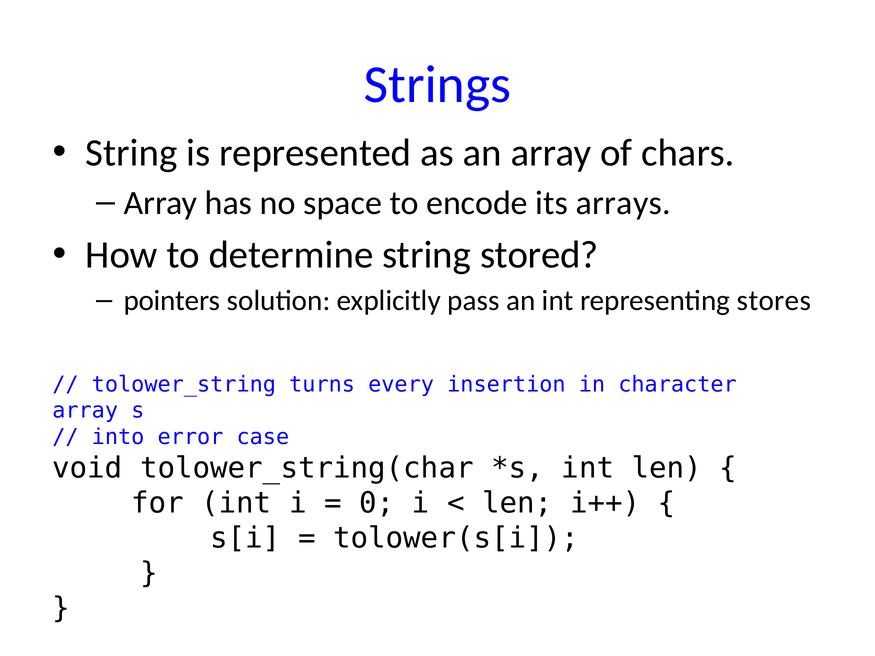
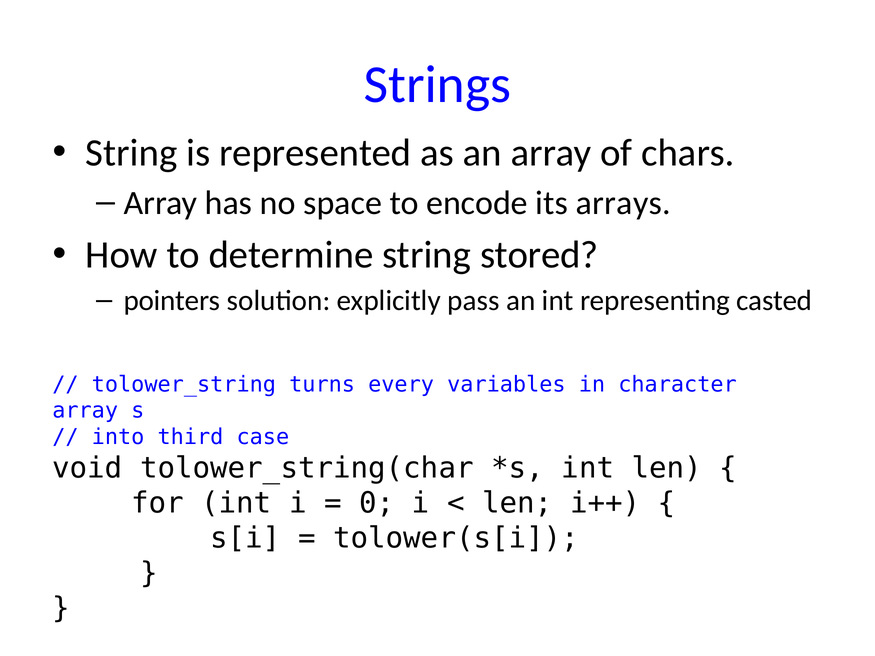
stores: stores -> casted (774, 301)
insertion: insertion -> variables (506, 384)
error: error -> third (190, 437)
